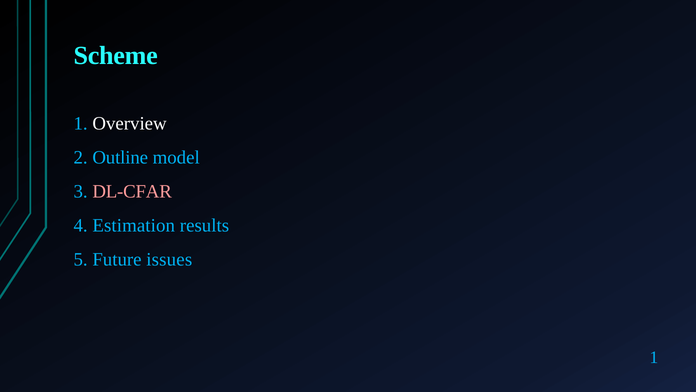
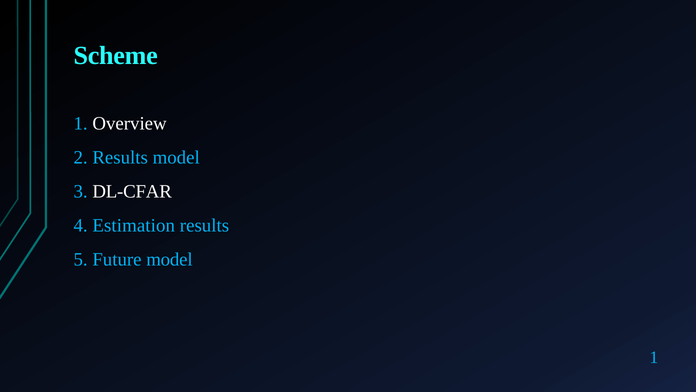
2 Outline: Outline -> Results (120, 158)
DL-CFAR colour: pink -> white (132, 191)
Future issues: issues -> model (169, 259)
